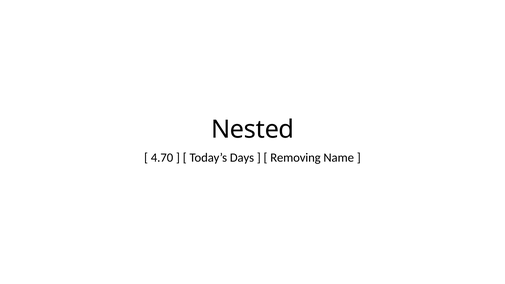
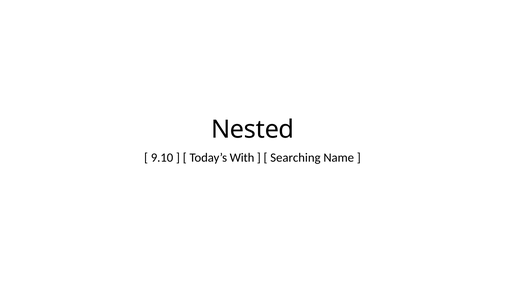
4.70: 4.70 -> 9.10 (162, 158)
Days: Days -> With (242, 158)
Removing: Removing -> Searching (295, 158)
